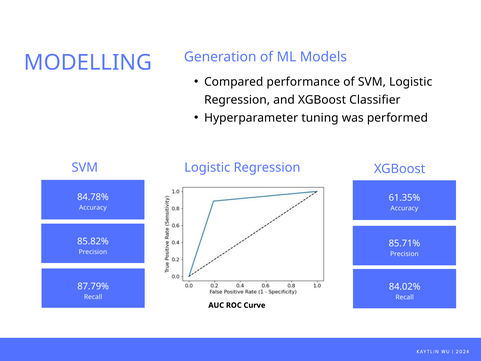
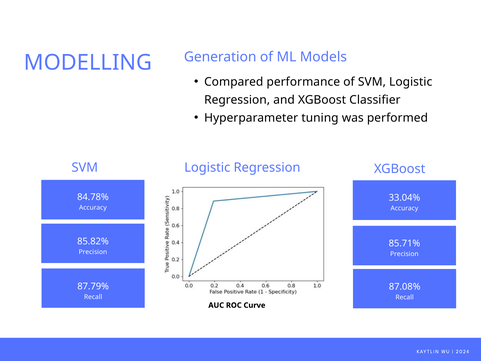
61.35%: 61.35% -> 33.04% (404, 197)
84.02%: 84.02% -> 87.08% (405, 287)
